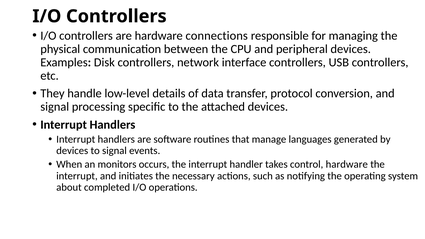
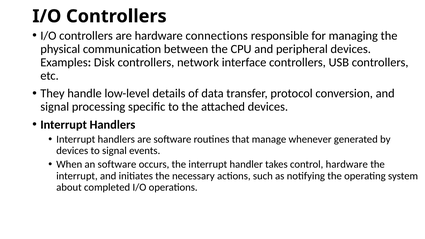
languages: languages -> whenever (310, 139)
an monitors: monitors -> software (117, 165)
